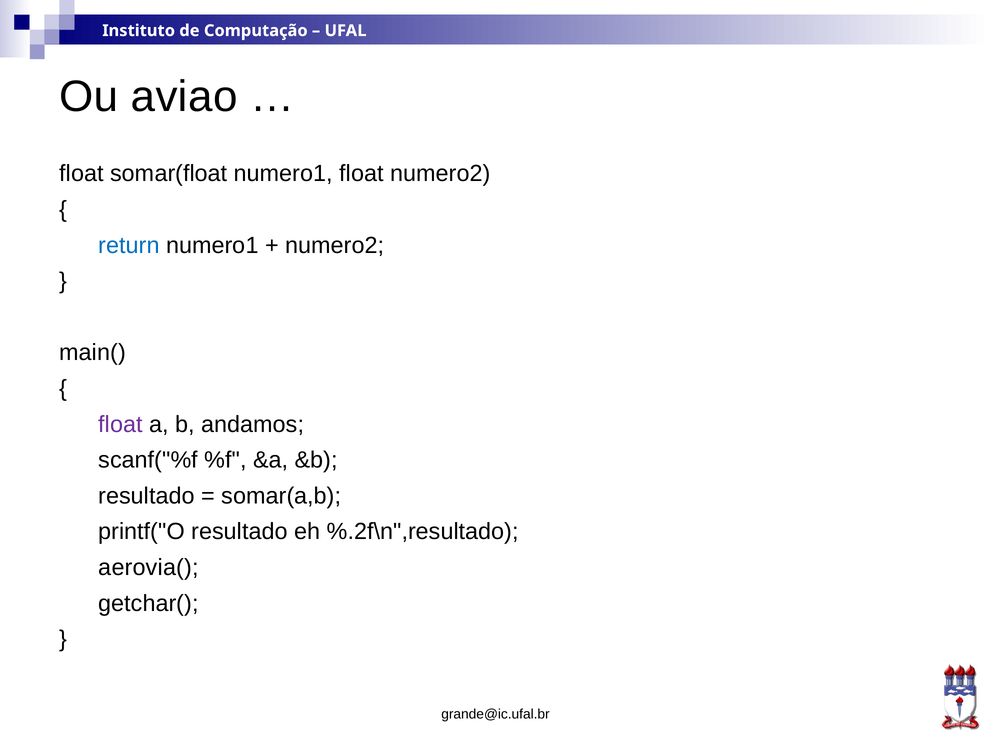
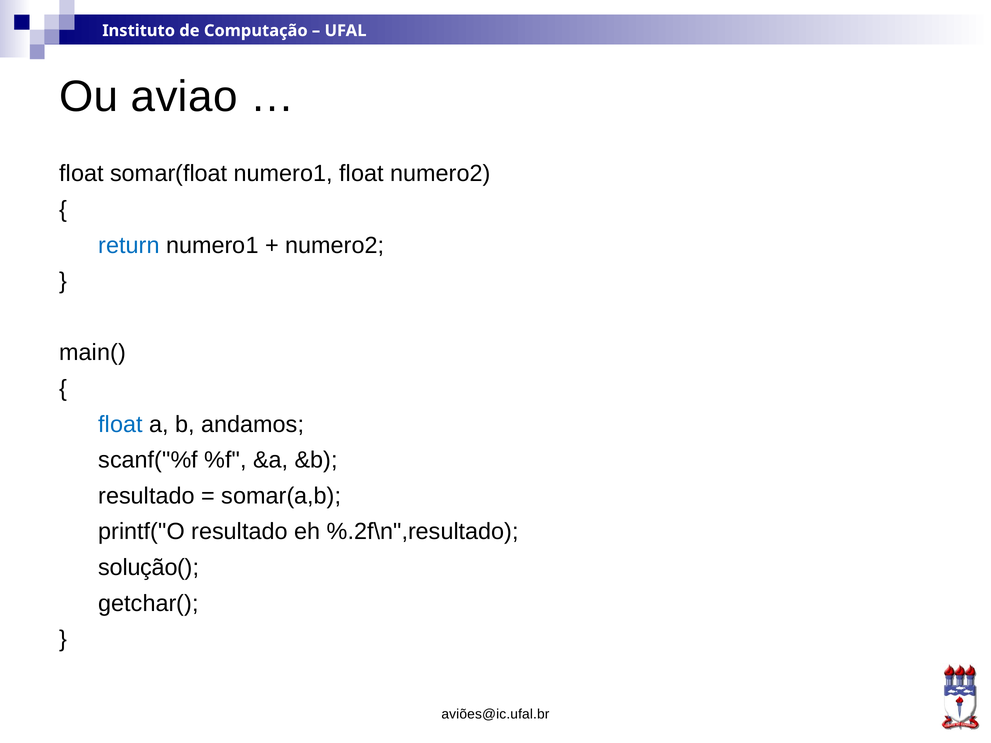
float colour: purple -> blue (120, 424)
aerovia(: aerovia( -> solução( (149, 568)
grande@ic.ufal.br: grande@ic.ufal.br -> aviões@ic.ufal.br (495, 714)
